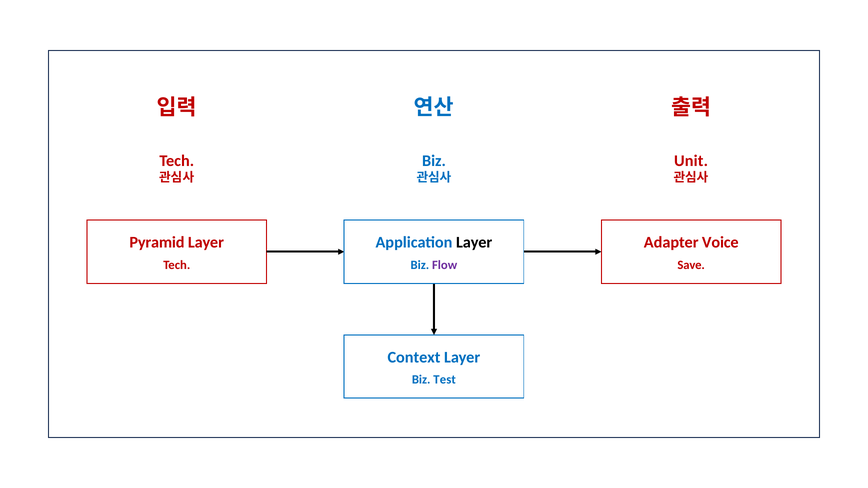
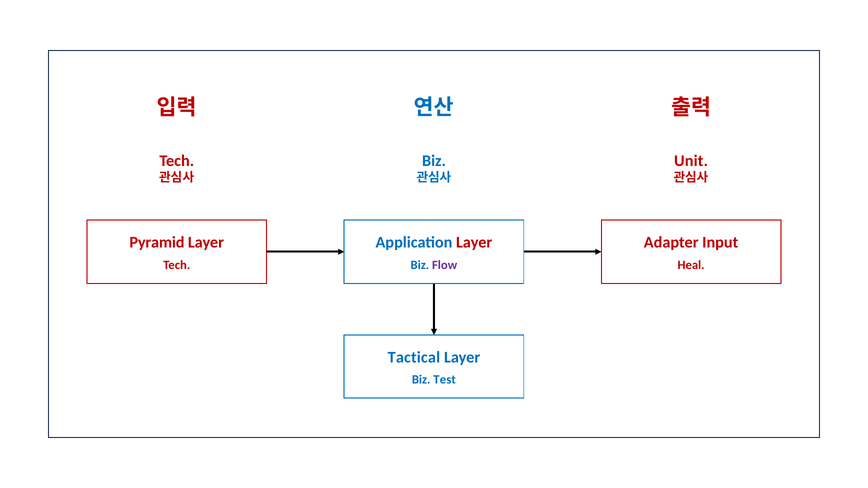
Layer colour: black -> red (474, 243)
Voice: Voice -> Input (720, 243)
Save: Save -> Heal (691, 265)
Context: Context -> Tactical (414, 357)
